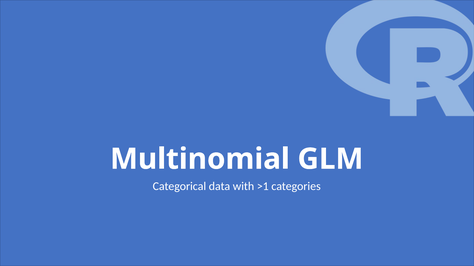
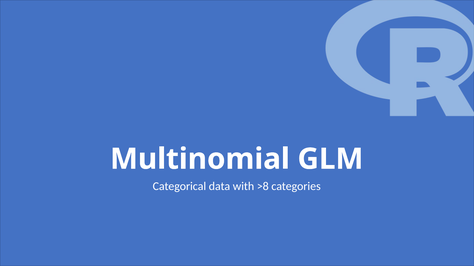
>1: >1 -> >8 (263, 187)
